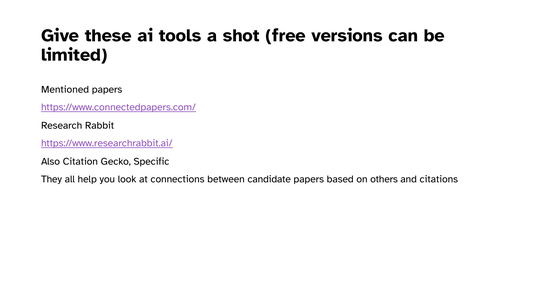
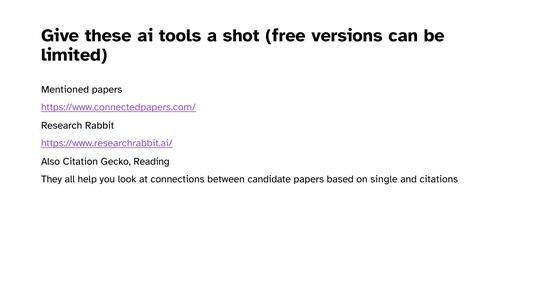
Specific: Specific -> Reading (152, 161)
others: others -> single (384, 179)
